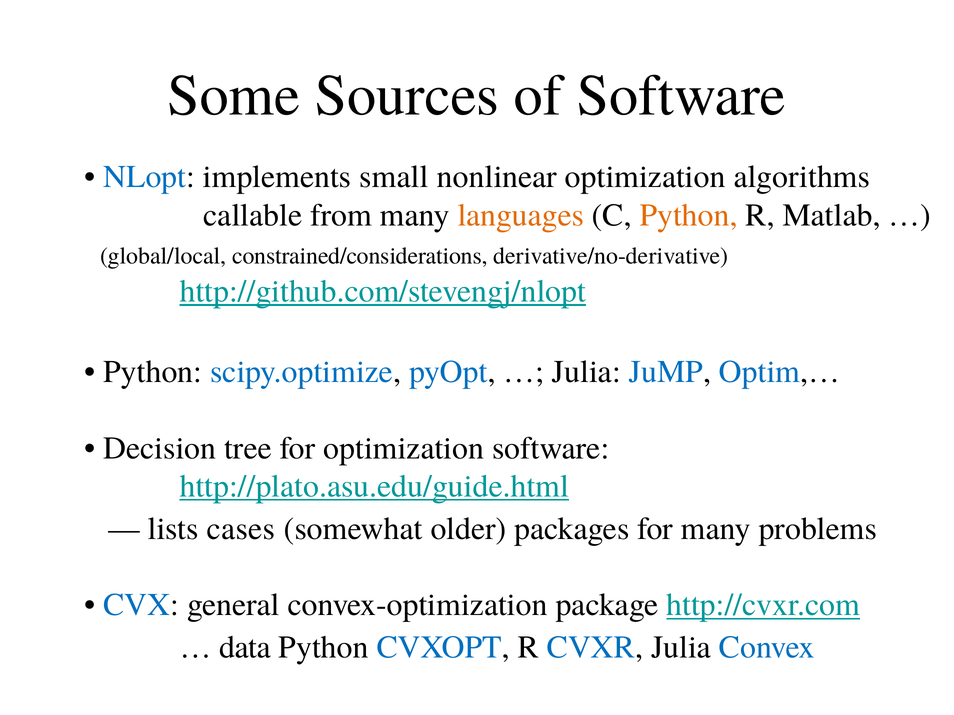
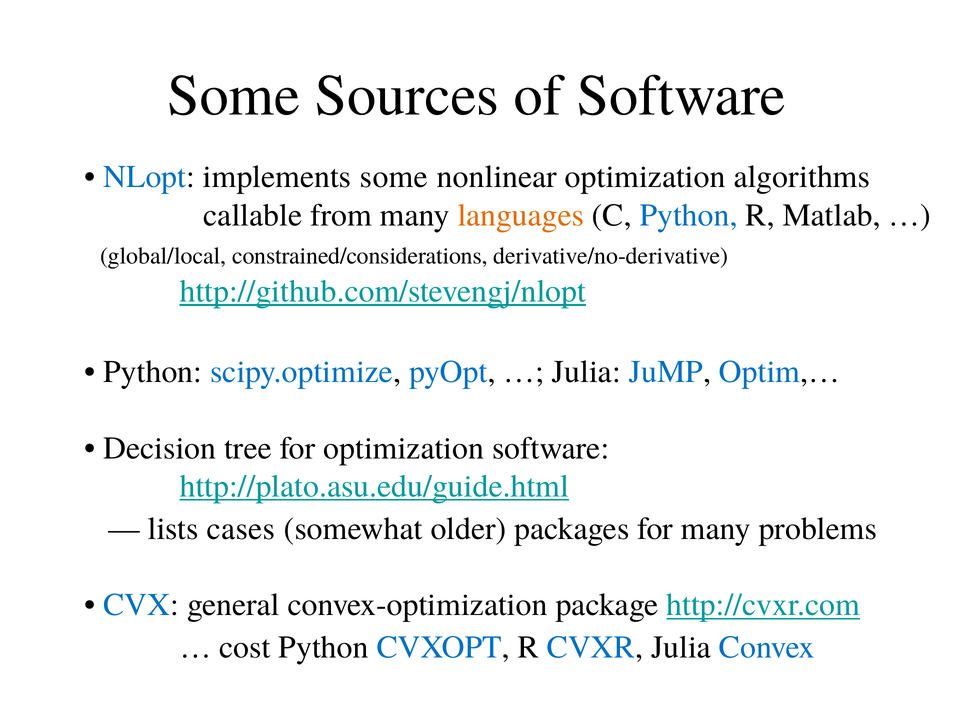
implements small: small -> some (394, 177)
Python colour: orange -> blue (689, 215)
data: data -> cost (245, 648)
